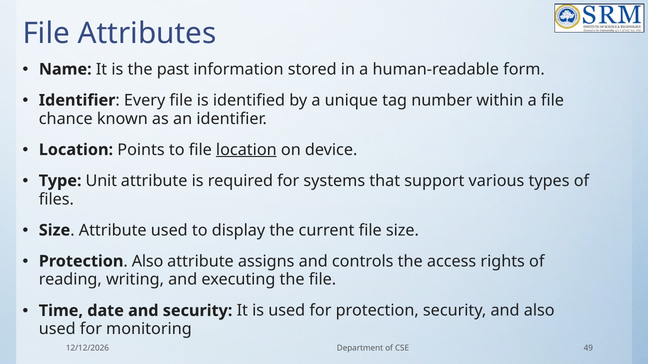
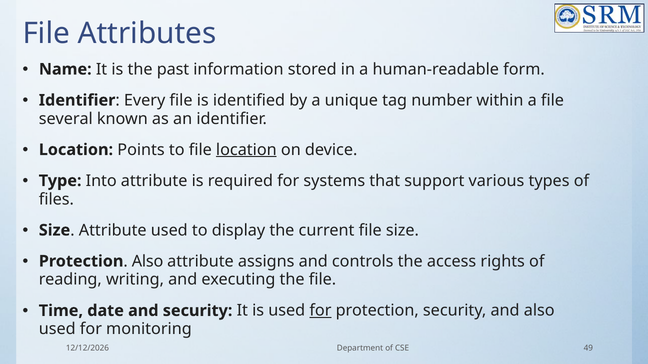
chance: chance -> several (66, 119)
Unit: Unit -> Into (101, 181)
for underline: none -> present (320, 311)
